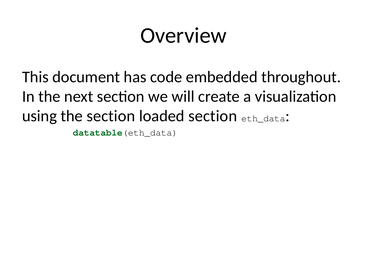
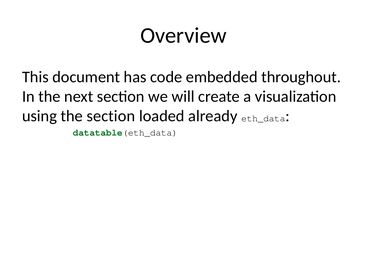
loaded section: section -> already (213, 116)
